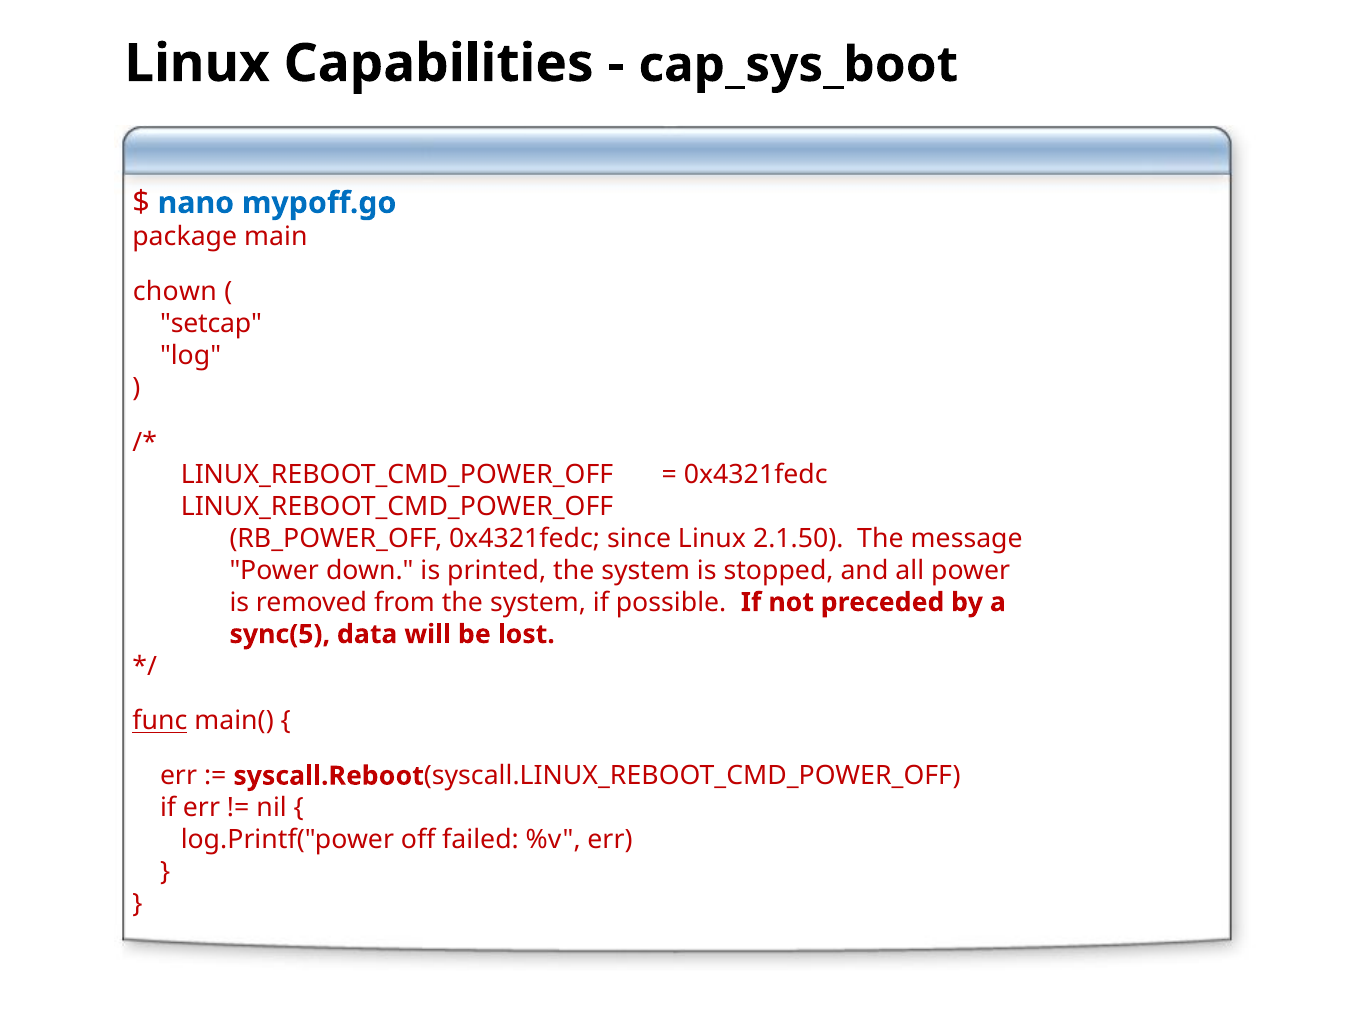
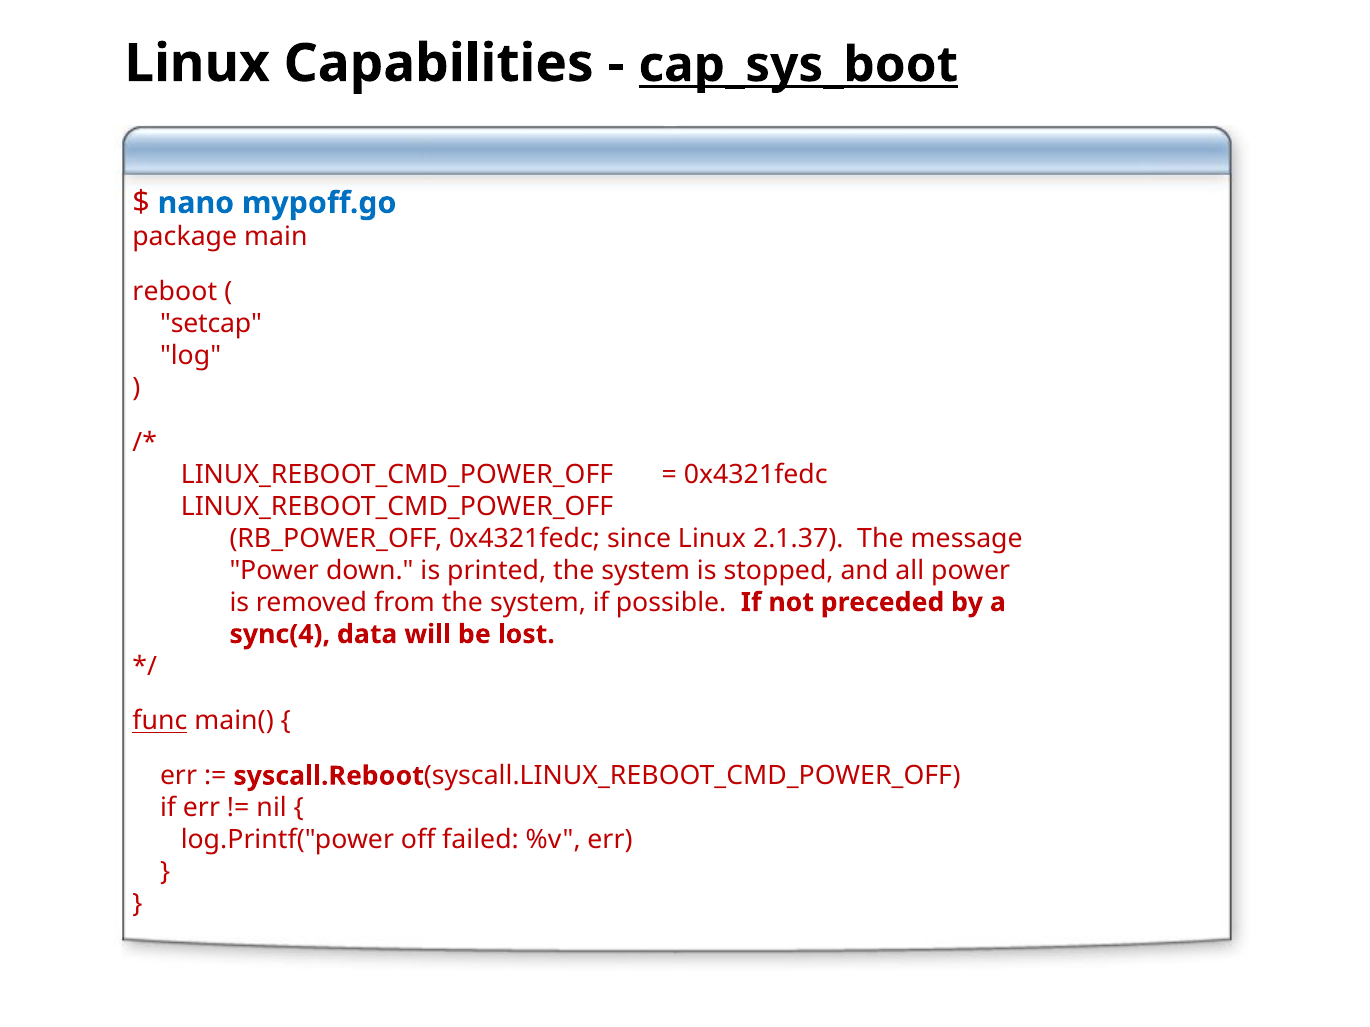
cap_sys_boot underline: none -> present (798, 65)
chown: chown -> reboot (175, 292)
2.1.50: 2.1.50 -> 2.1.37 (798, 539)
sync(5: sync(5 -> sync(4 (280, 635)
